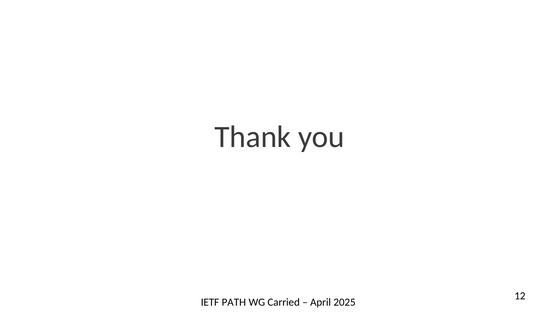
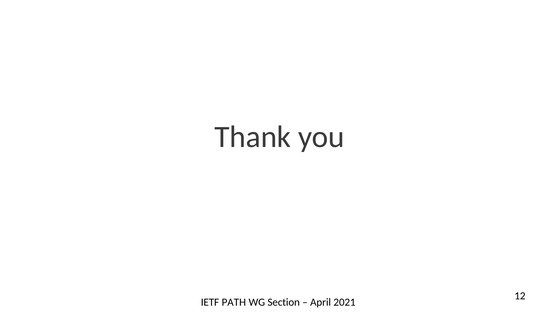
Carried: Carried -> Section (284, 303)
2025: 2025 -> 2021 (345, 303)
